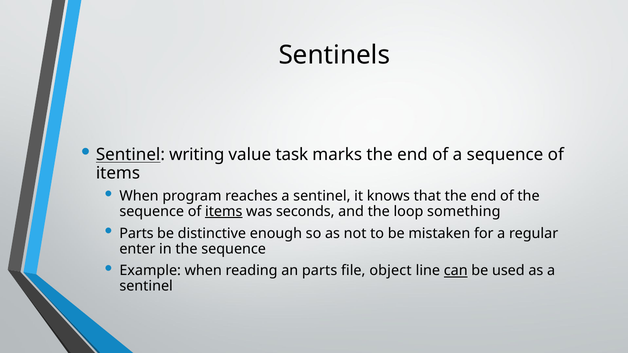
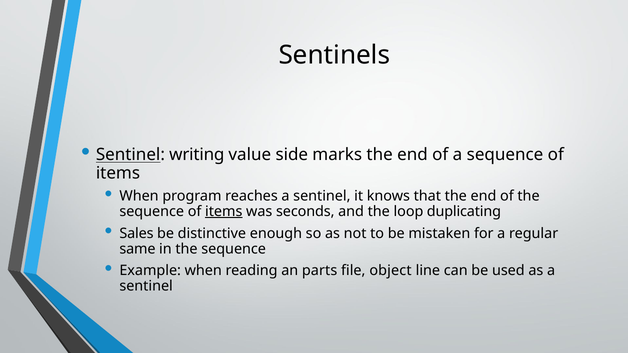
task: task -> side (292, 155)
something: something -> duplicating (464, 212)
Parts: Parts -> Sales (136, 233)
enter: enter -> same (137, 249)
can underline: present -> none (456, 271)
